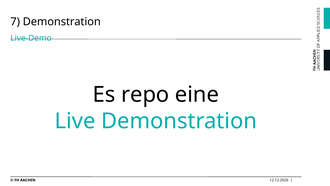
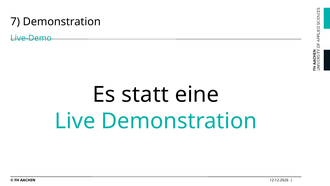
repo: repo -> statt (145, 94)
